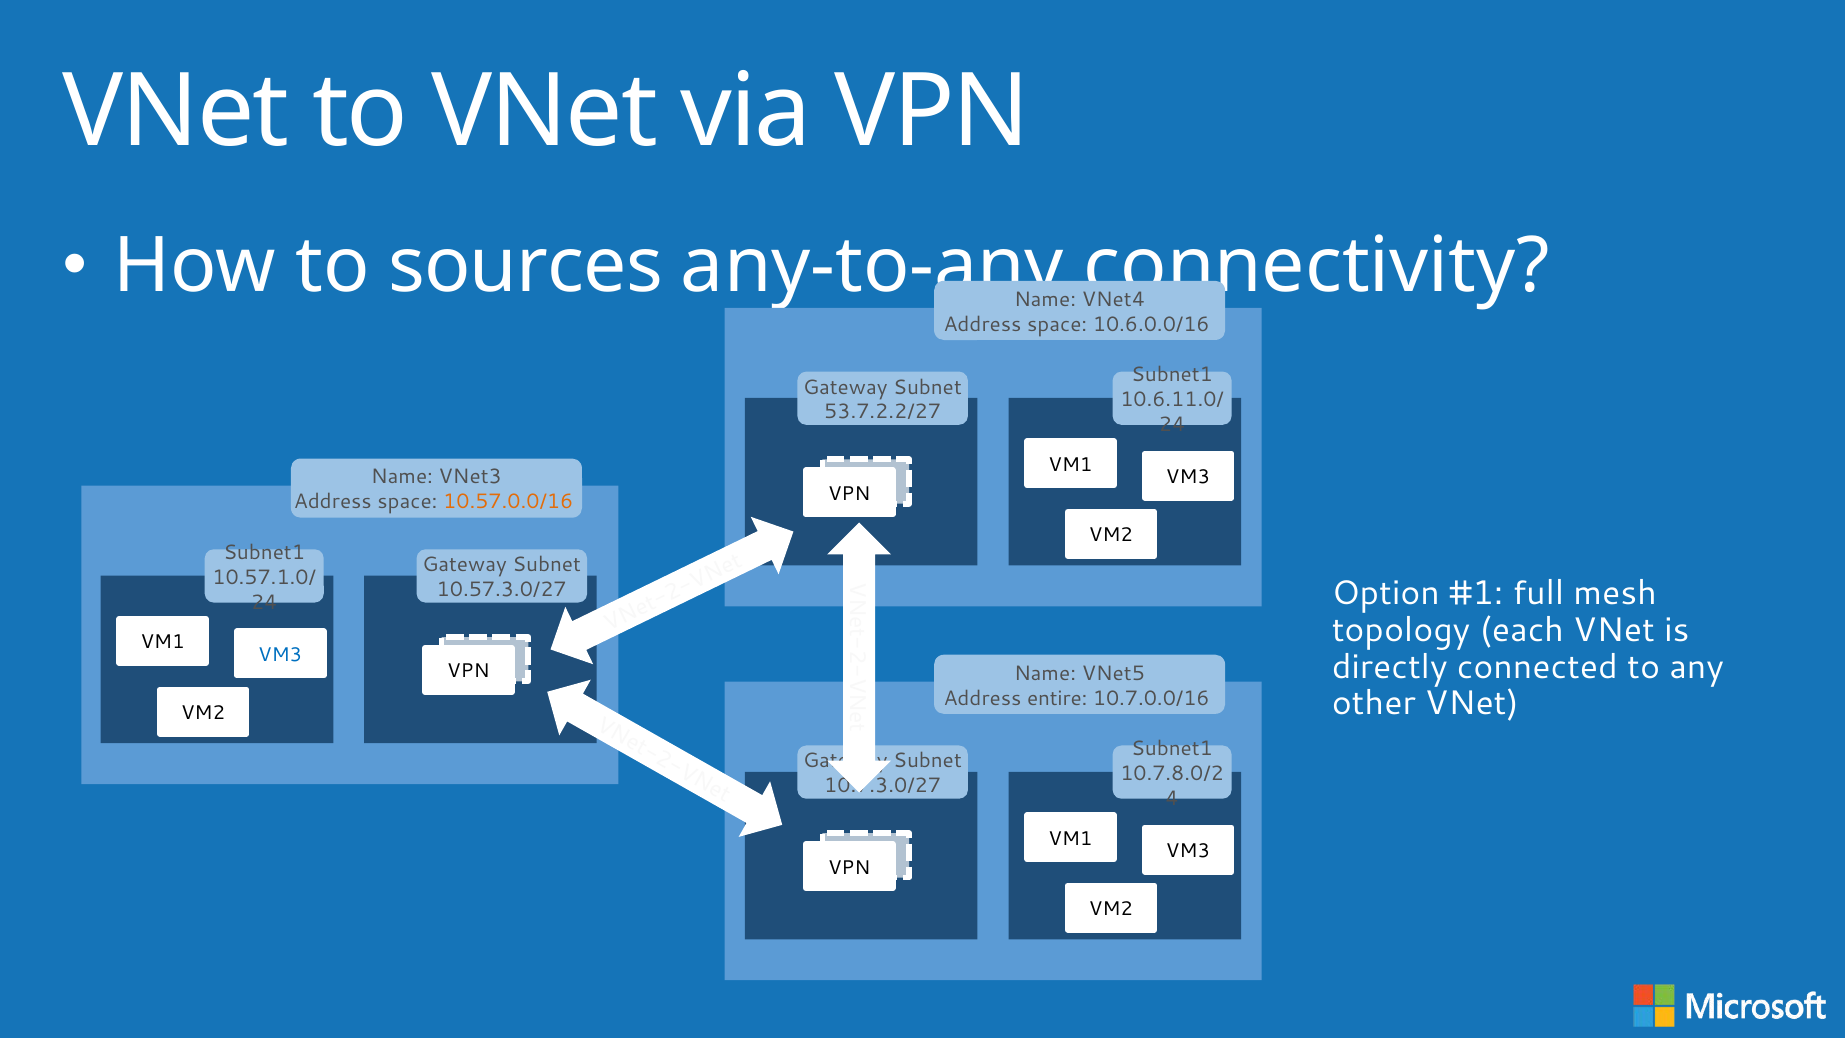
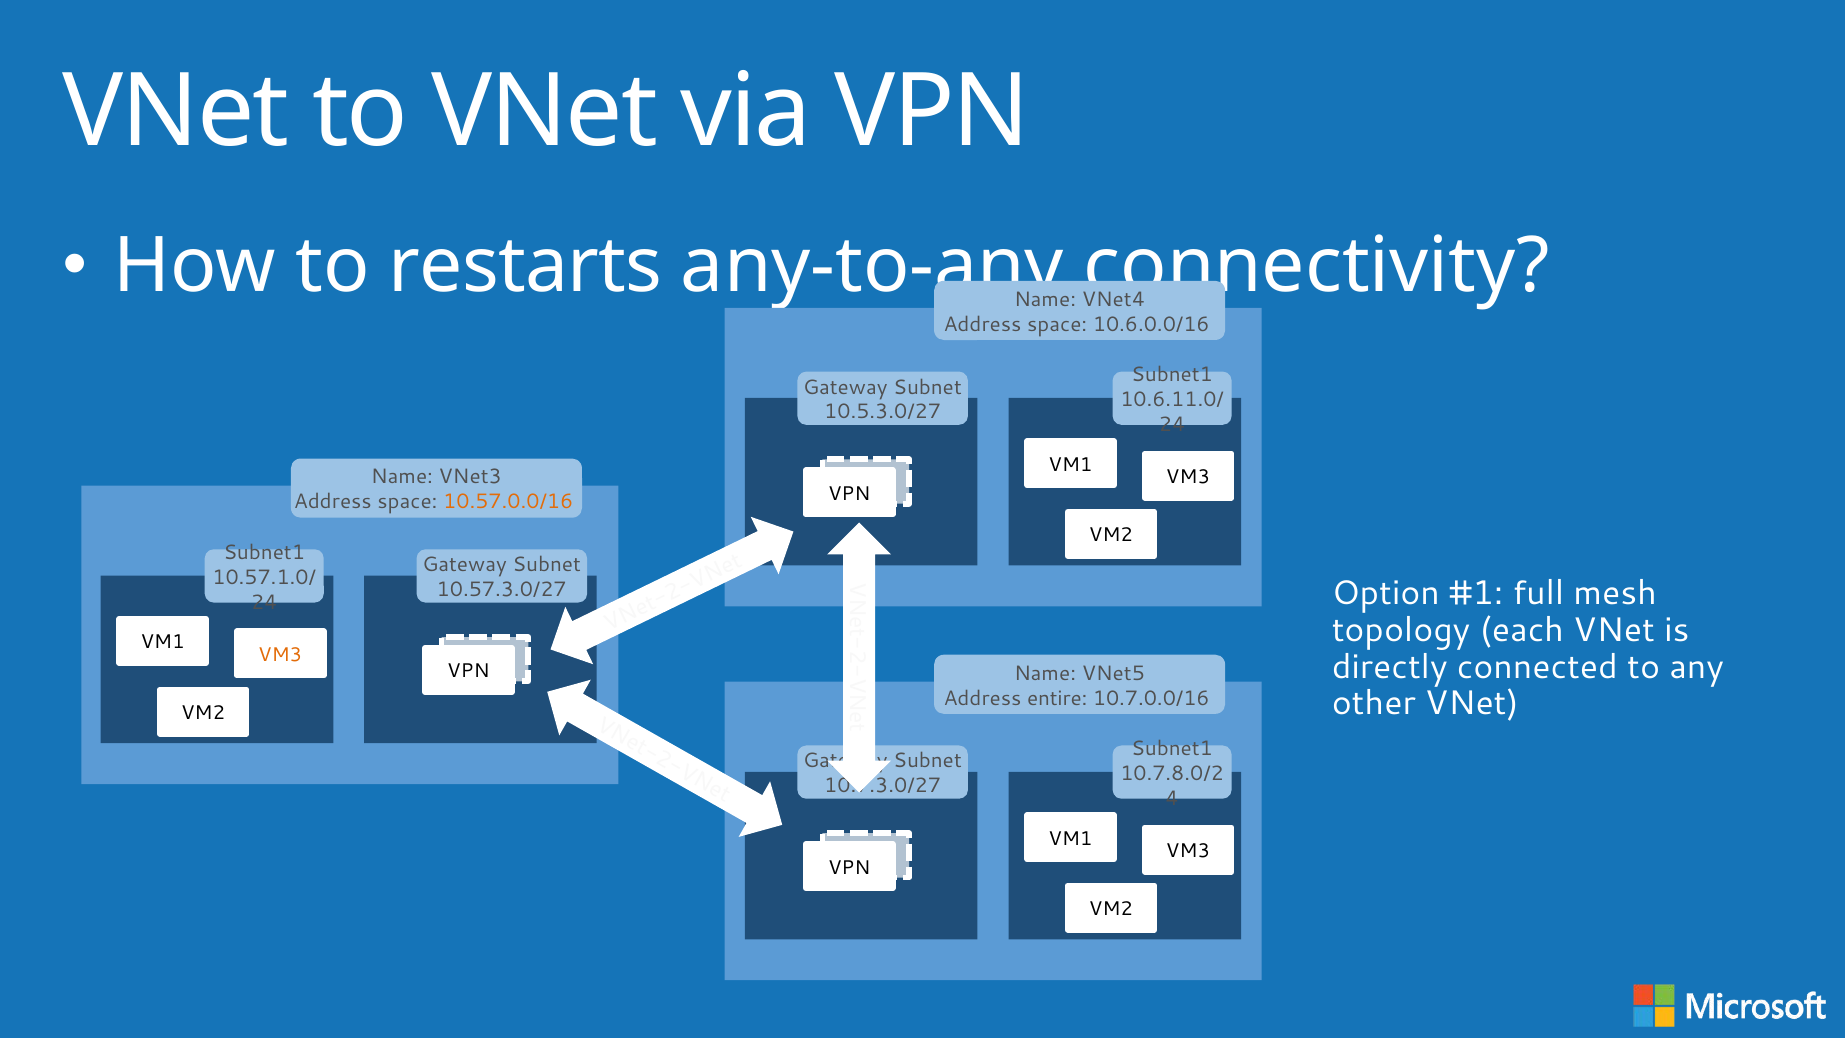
sources: sources -> restarts (526, 266)
53.7.2.2/27: 53.7.2.2/27 -> 10.5.3.0/27 (883, 412)
VM3 colour: blue -> orange (280, 655)
